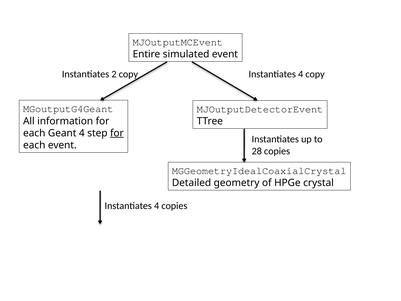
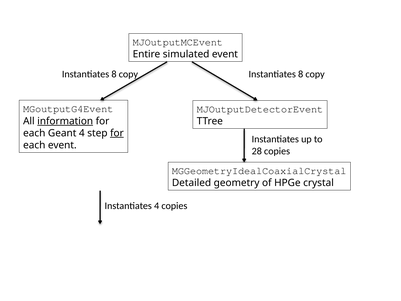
2: 2 -> 8 (114, 74)
4: 4 -> 8 (301, 74)
MGoutputG4Geant: MGoutputG4Geant -> MGoutputG4Event (68, 109)
information underline: none -> present (65, 121)
